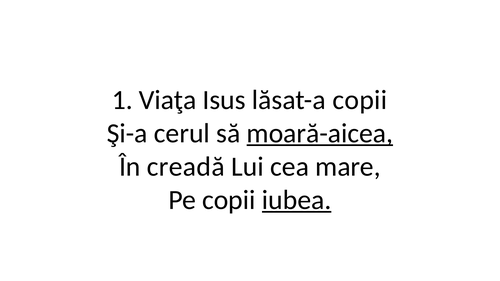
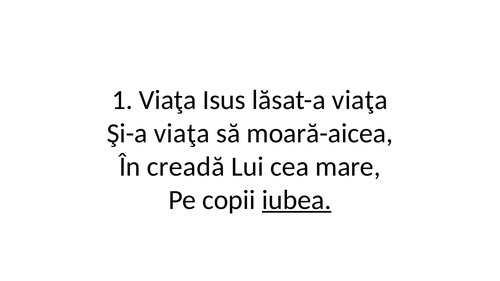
lăsat-a copii: copii -> viaţa (360, 100)
Şi-a cerul: cerul -> viaţa (182, 133)
moară-aicea underline: present -> none (320, 133)
